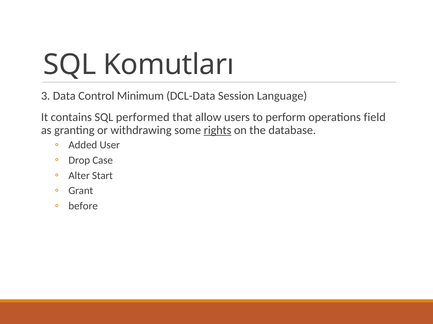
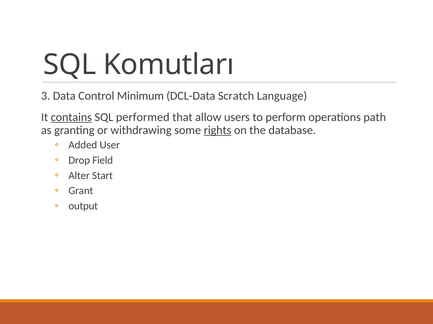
Session: Session -> Scratch (236, 96)
contains underline: none -> present (71, 117)
field: field -> path (375, 117)
Case: Case -> Field (103, 161)
before: before -> output (83, 206)
